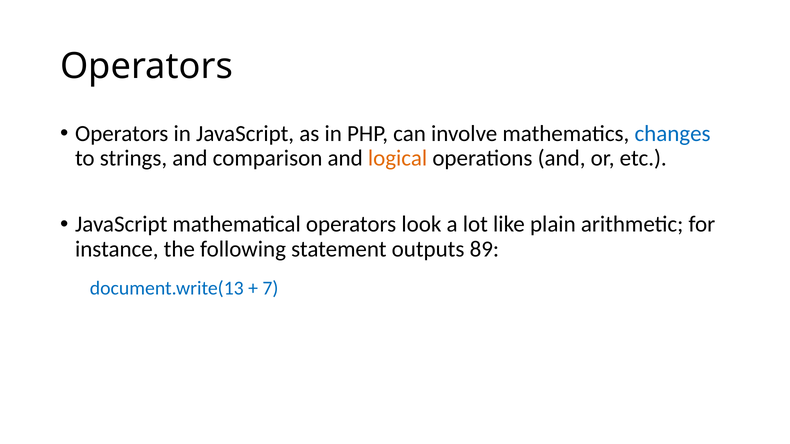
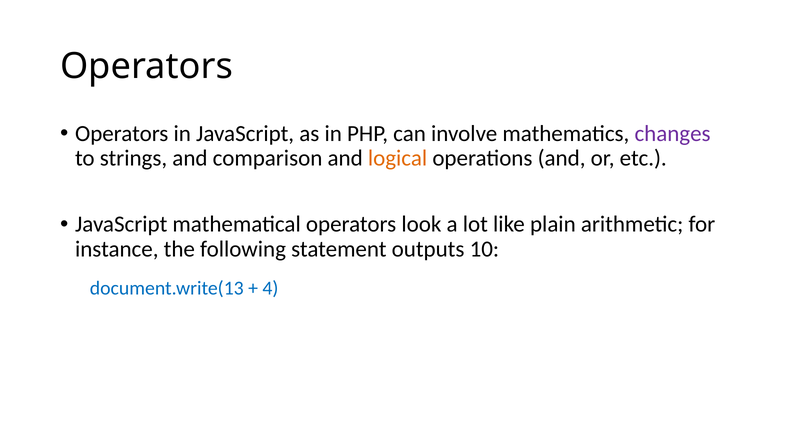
changes colour: blue -> purple (673, 134)
89: 89 -> 10 (484, 249)
7: 7 -> 4 (270, 288)
